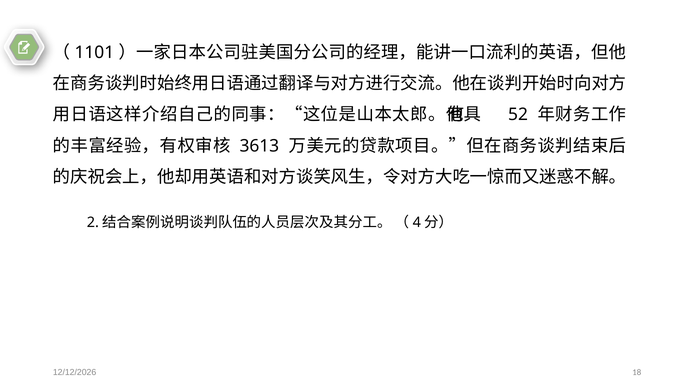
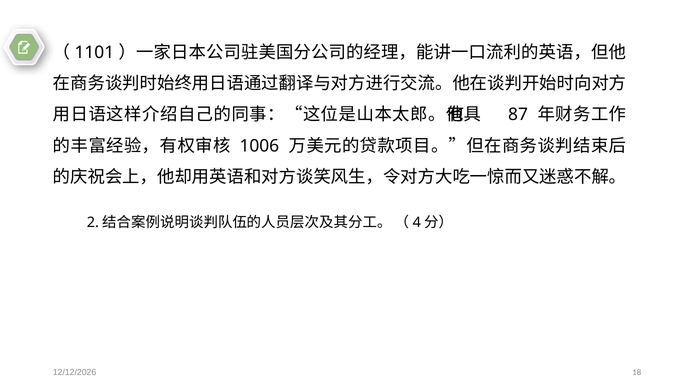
52: 52 -> 87 (518, 115)
3613: 3613 -> 1006 (259, 146)
